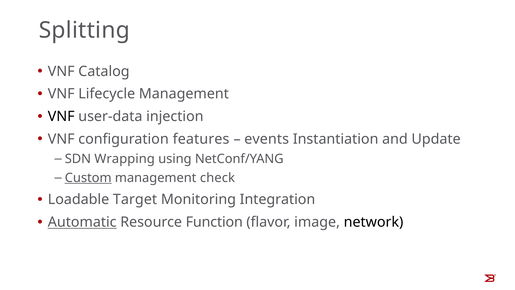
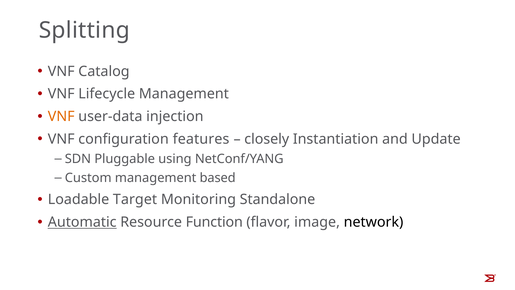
VNF colour: black -> orange (61, 116)
events: events -> closely (267, 139)
Wrapping: Wrapping -> Pluggable (125, 159)
Custom underline: present -> none (88, 178)
check: check -> based (218, 178)
Integration: Integration -> Standalone (277, 199)
